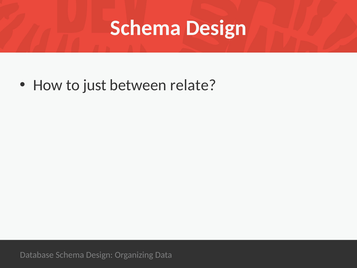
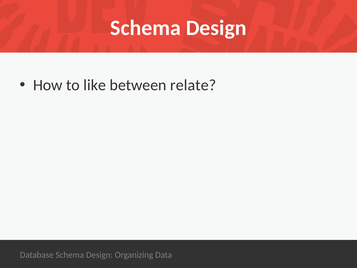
just: just -> like (95, 85)
